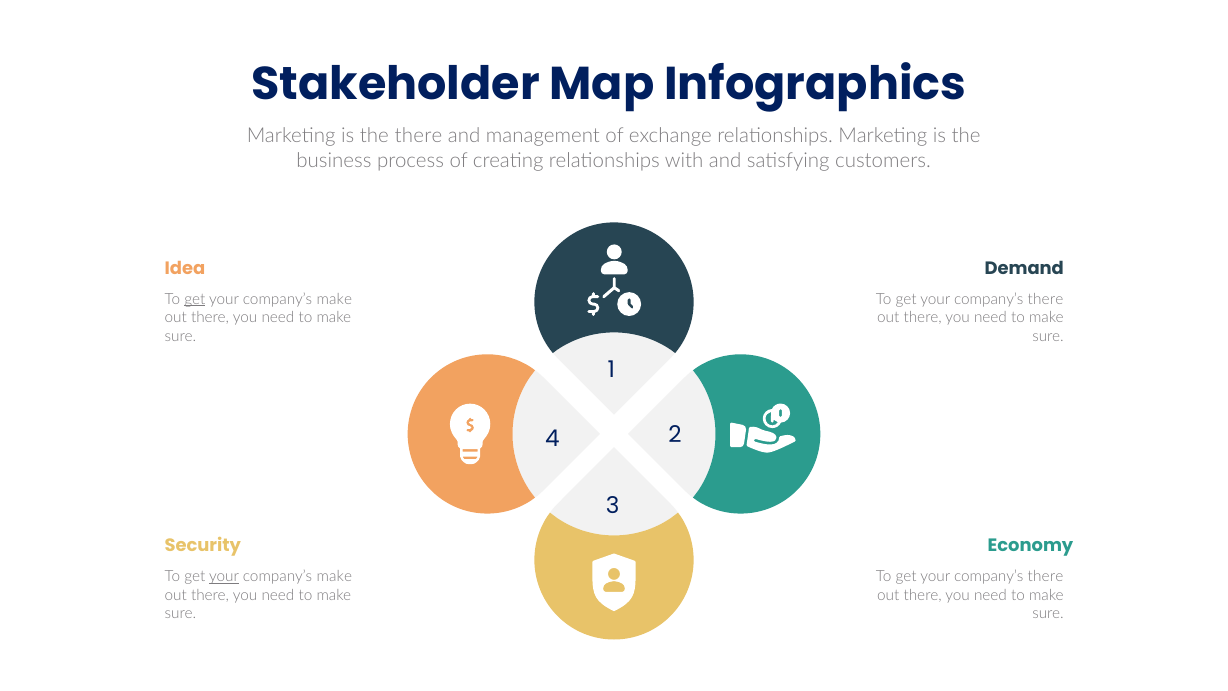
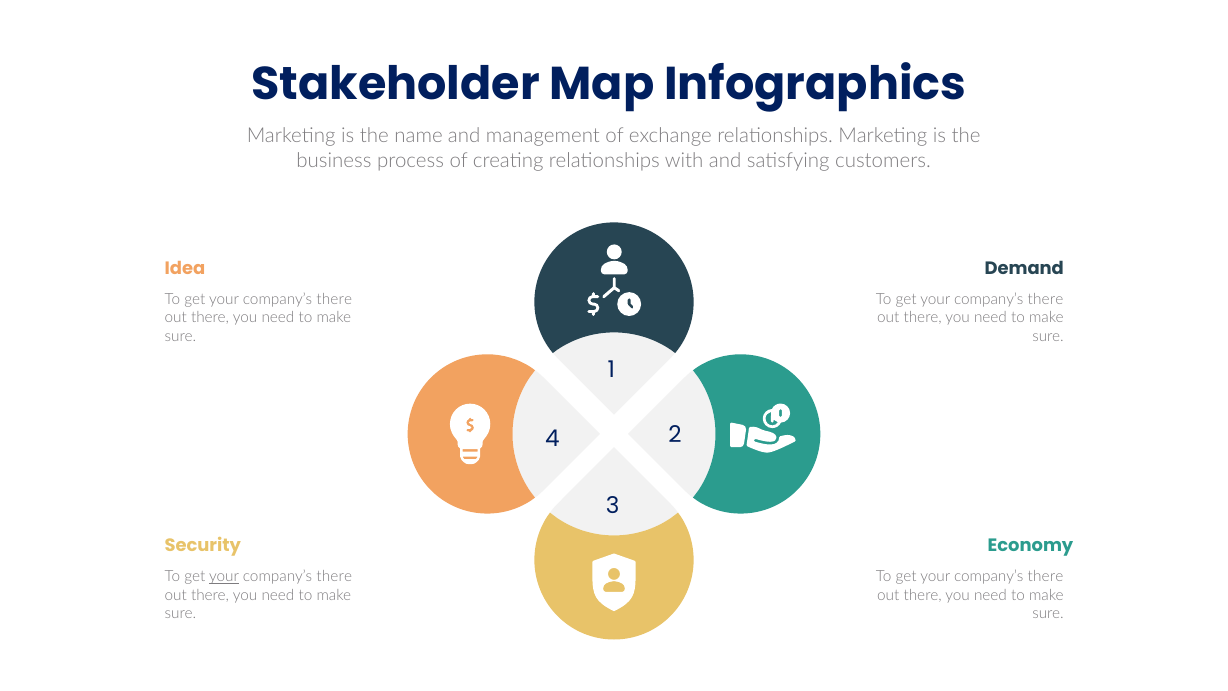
the there: there -> name (419, 136)
get underline: present -> none (195, 299)
make: make -> there (334, 299)
make: make -> there (334, 577)
